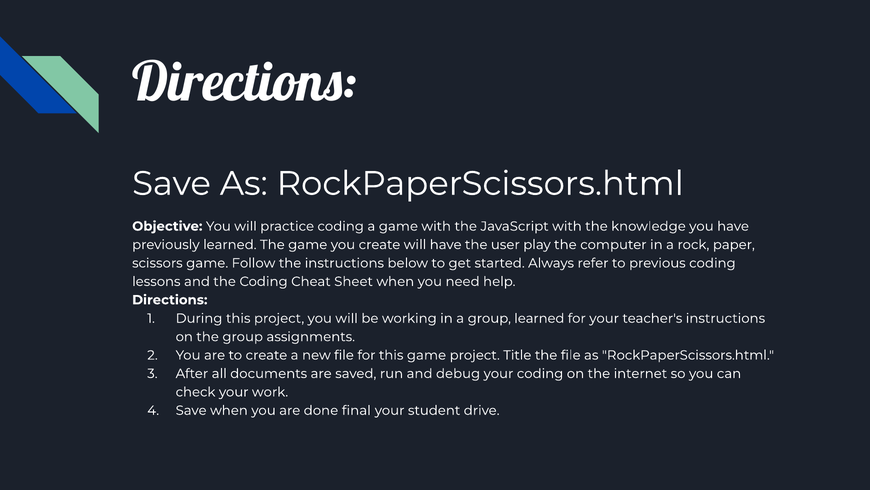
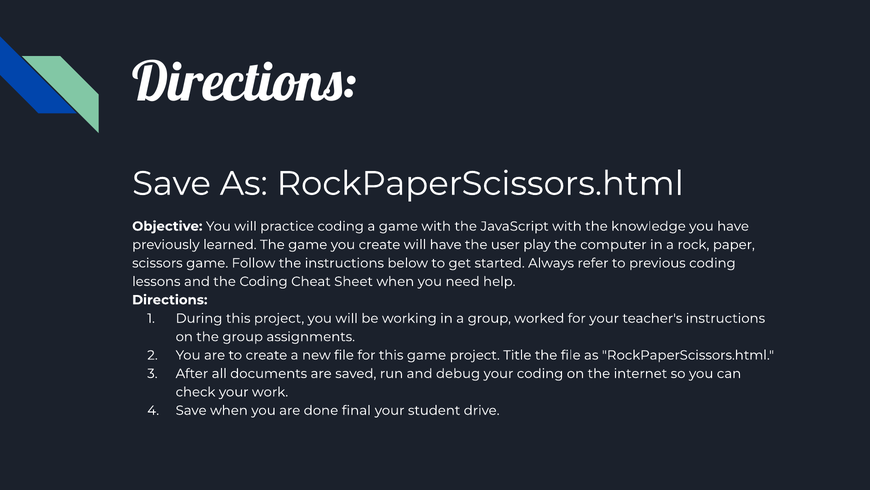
group learned: learned -> worked (539, 318)
